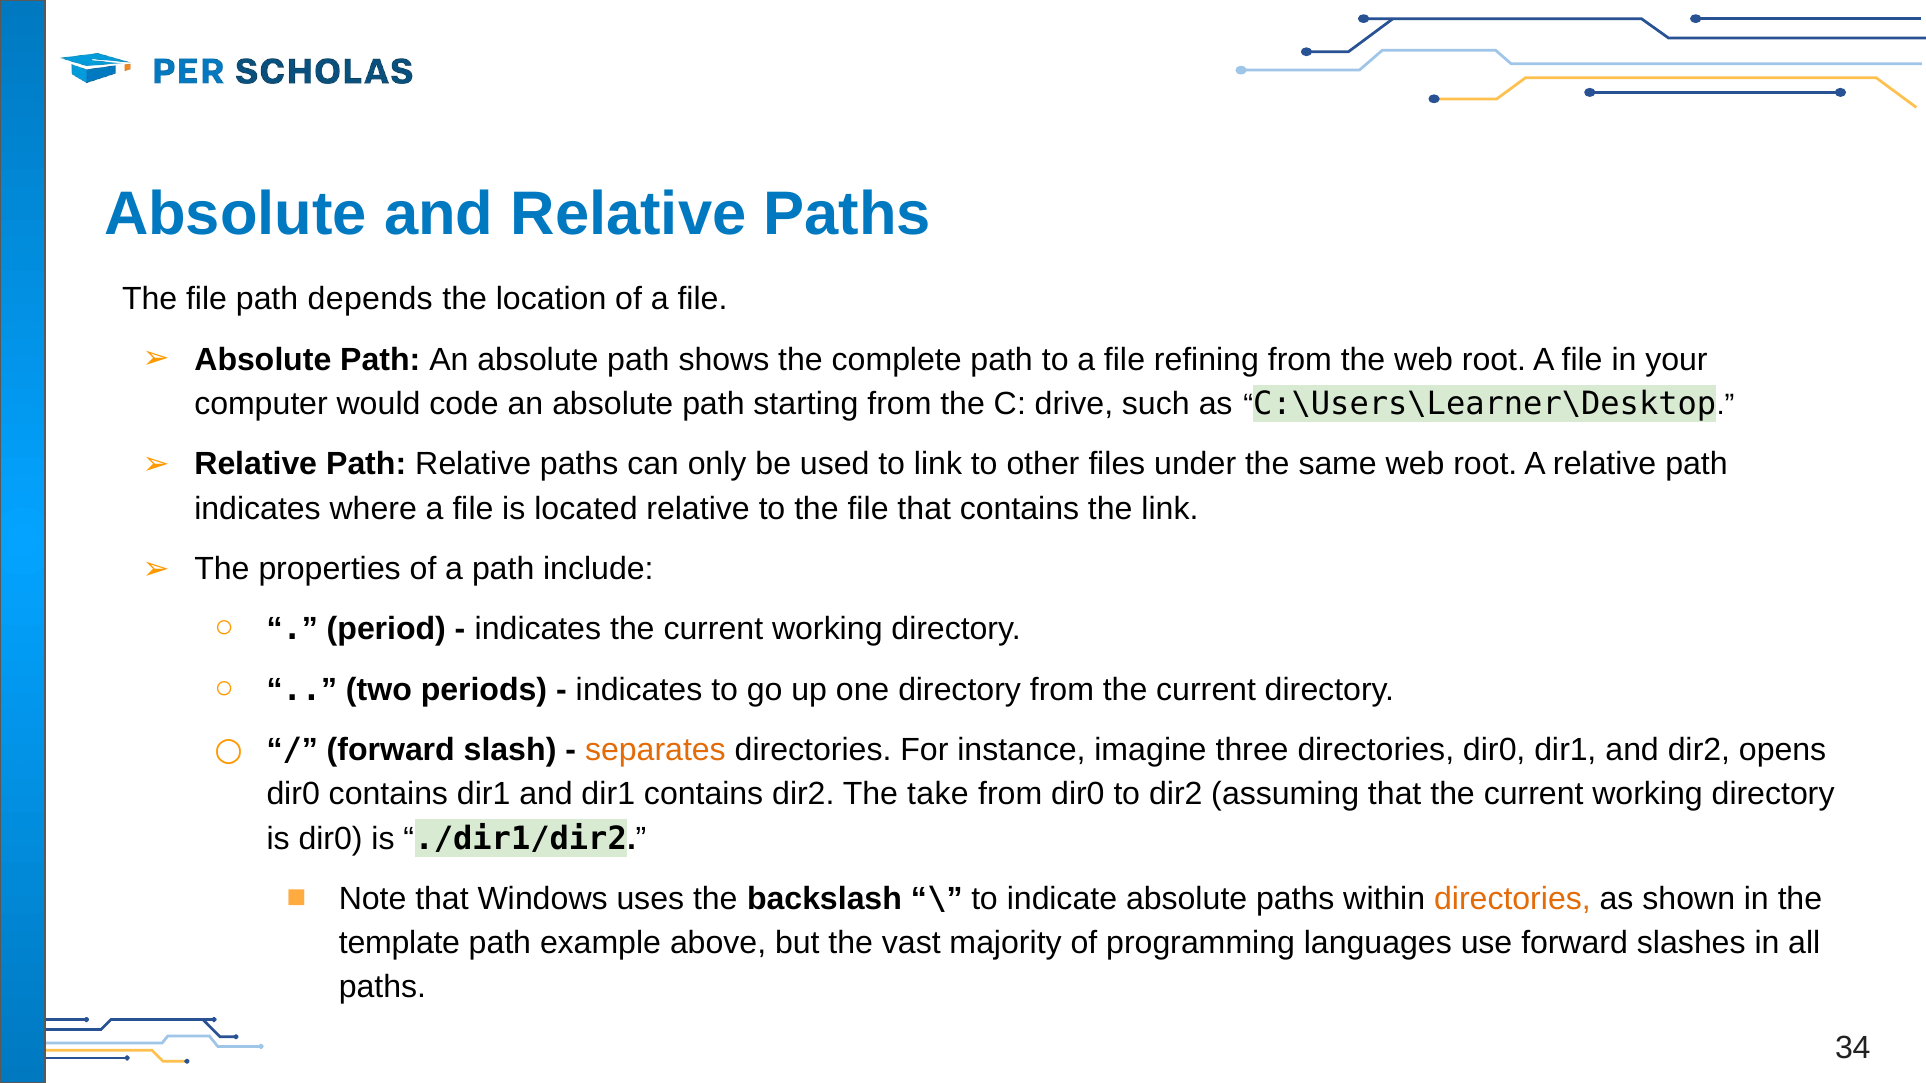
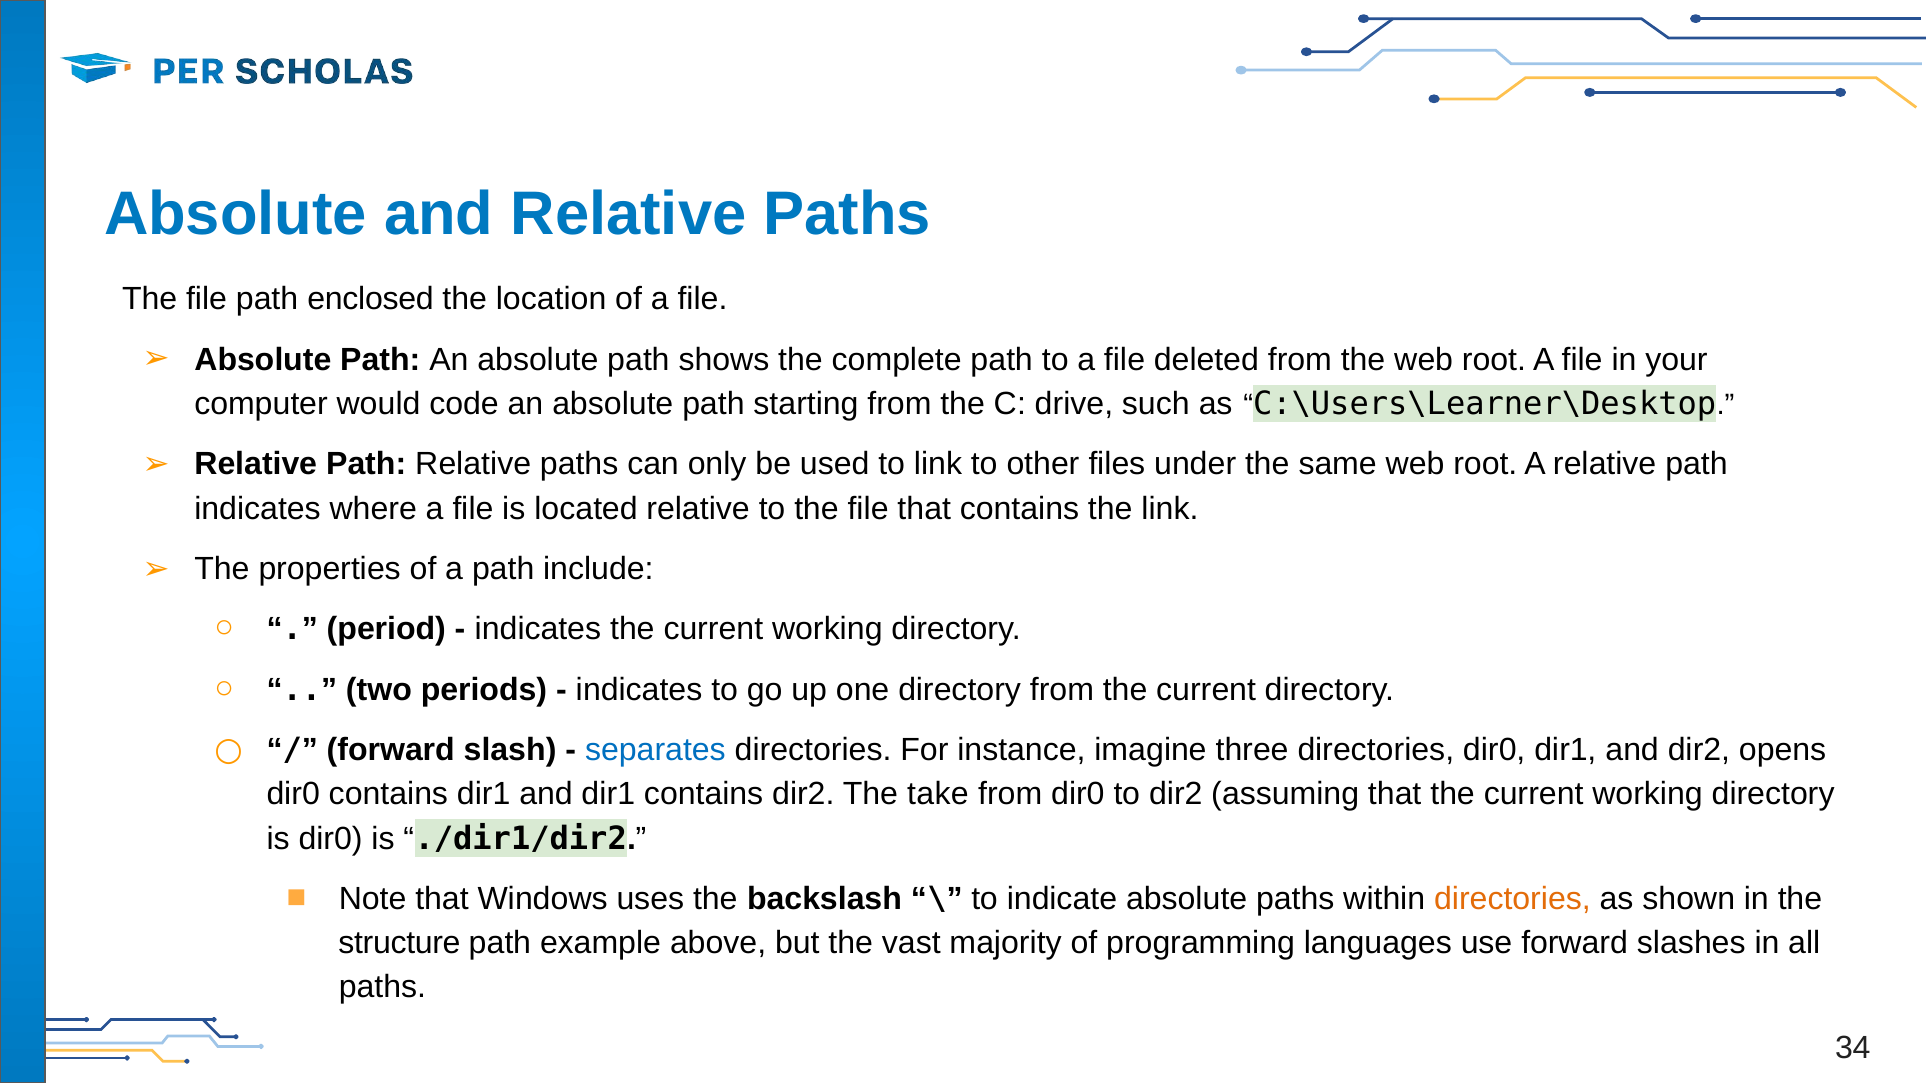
depends: depends -> enclosed (371, 299)
refining: refining -> deleted (1206, 360)
separates colour: orange -> blue (655, 750)
template: template -> structure (400, 943)
